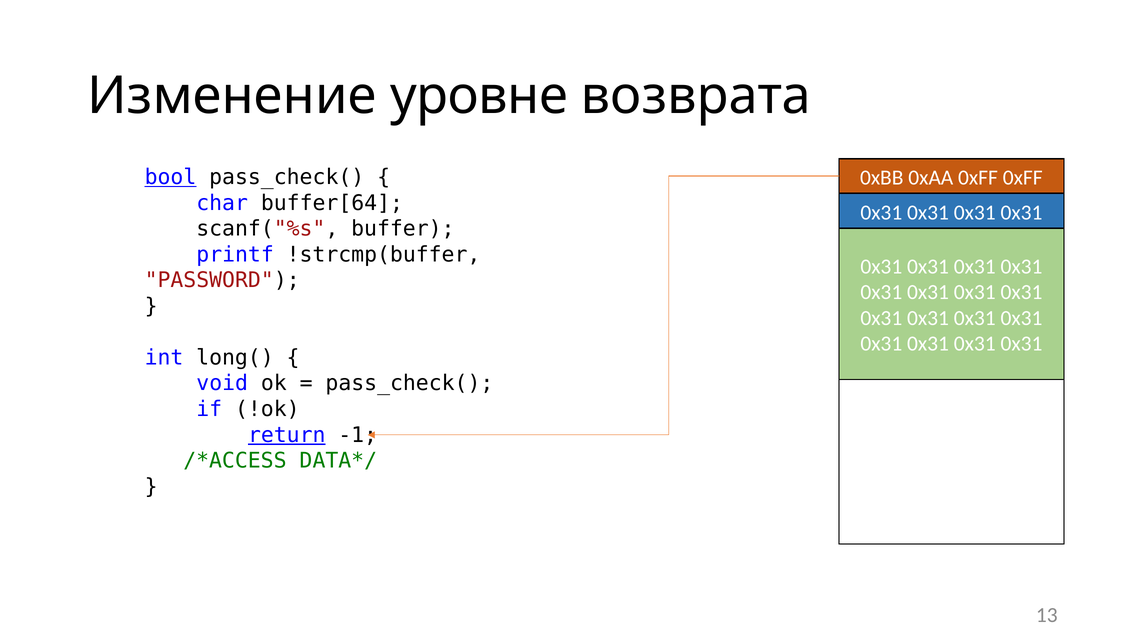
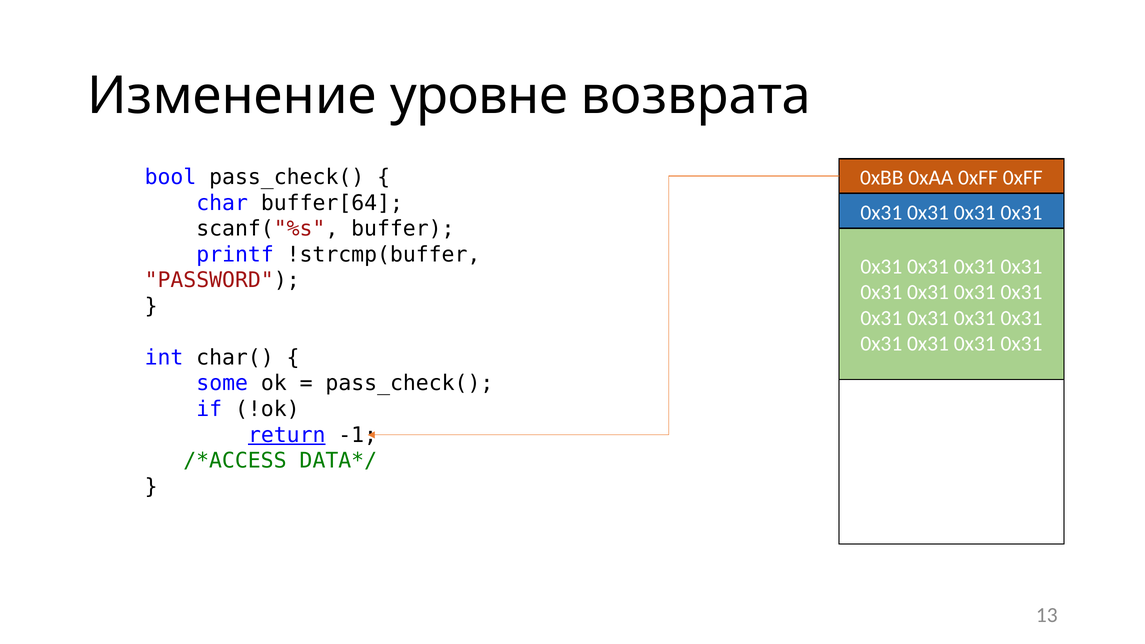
bool underline: present -> none (171, 177)
long(: long( -> char( (235, 358)
void: void -> some (222, 383)
